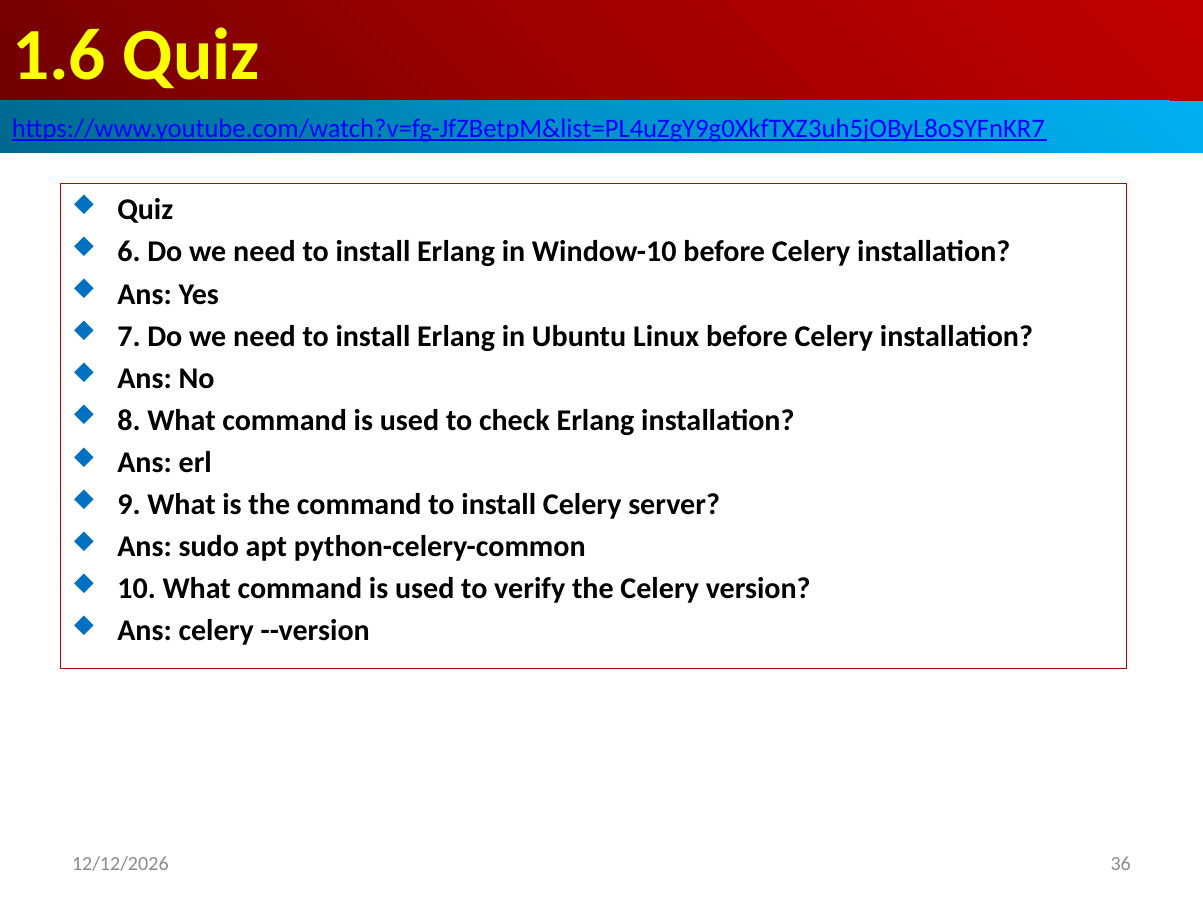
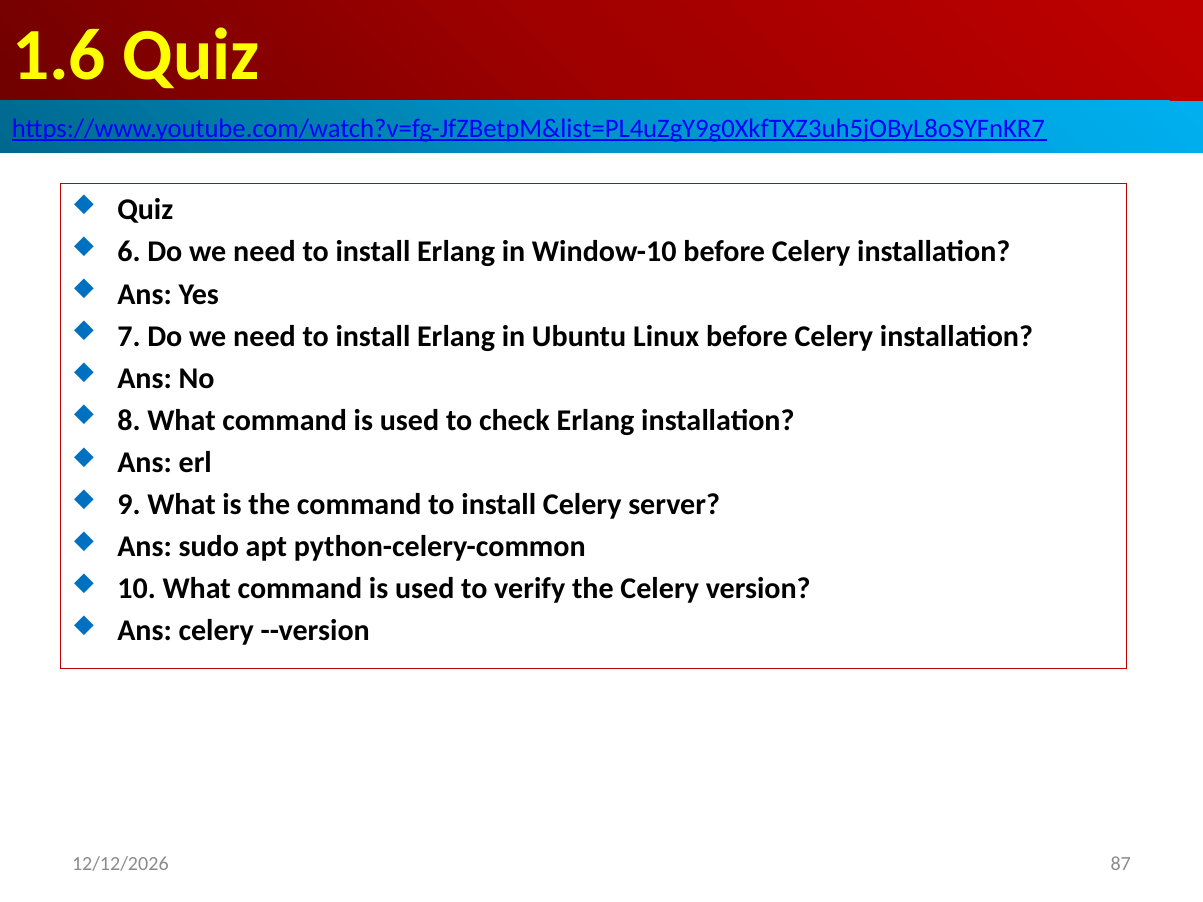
36: 36 -> 87 (1121, 864)
